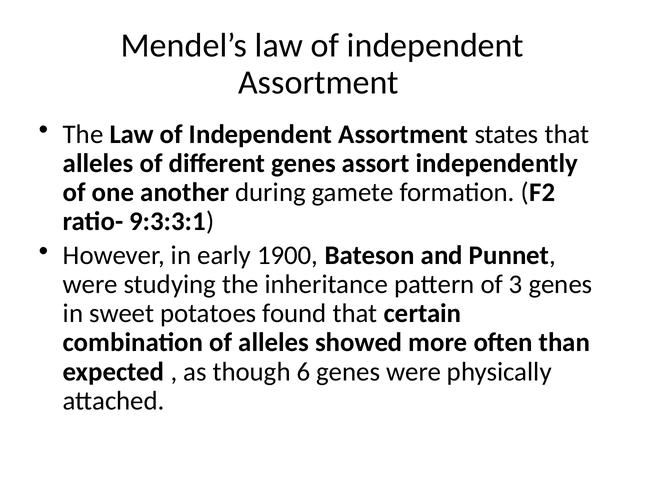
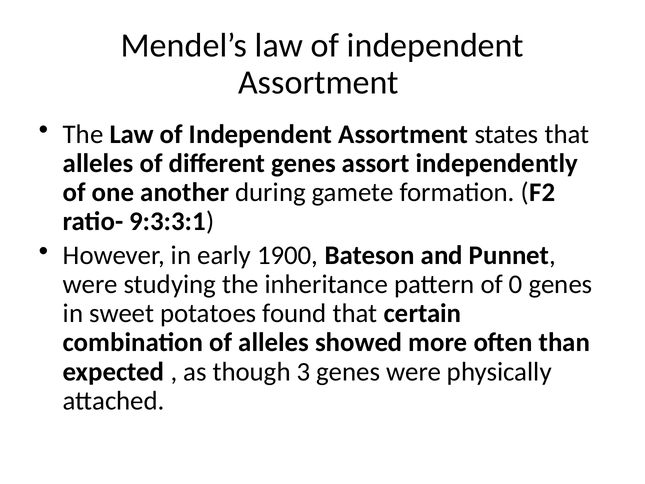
3: 3 -> 0 (516, 284)
6: 6 -> 3 (304, 371)
